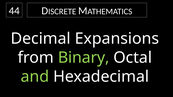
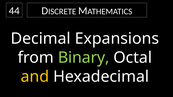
and colour: light green -> yellow (35, 77)
